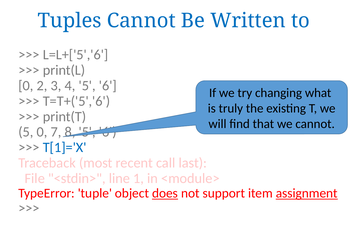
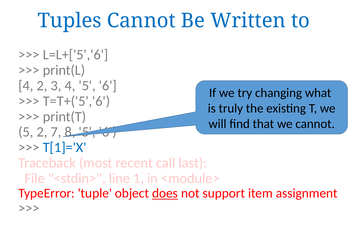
0: 0 -> 4 (26, 86)
5 0: 0 -> 2 (42, 132)
assignment underline: present -> none (307, 193)
